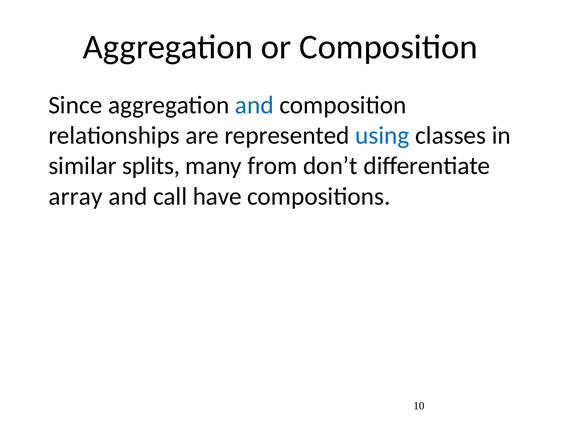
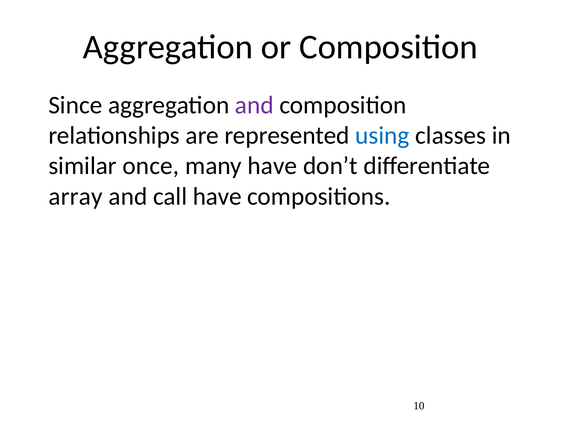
and colour: blue -> purple (254, 105)
splits: splits -> once (151, 166)
many from: from -> have (272, 166)
